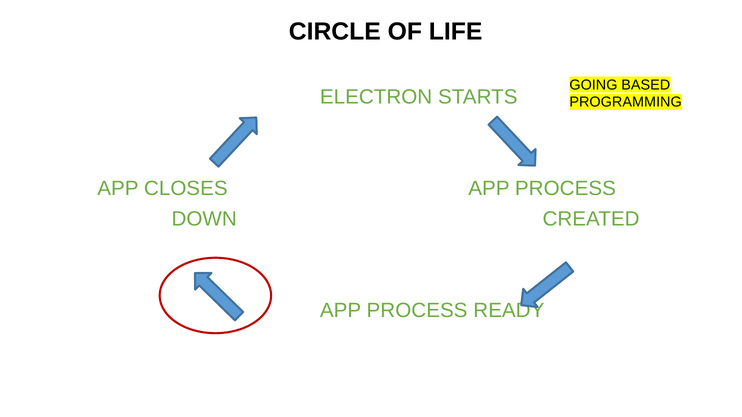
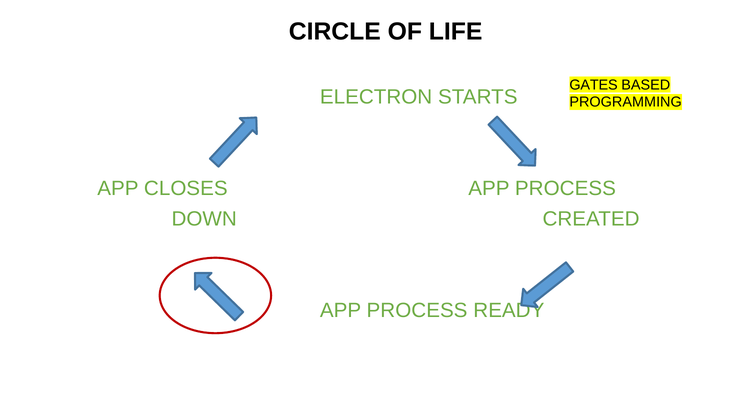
GOING: GOING -> GATES (594, 85)
